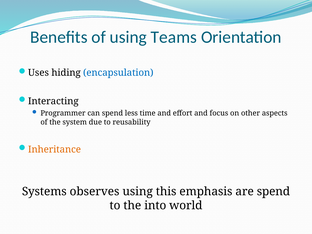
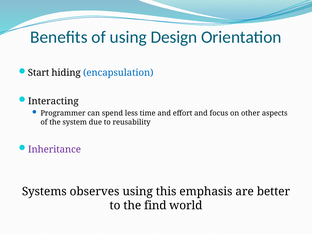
Teams: Teams -> Design (174, 37)
Uses: Uses -> Start (39, 73)
Inheritance colour: orange -> purple (54, 149)
are spend: spend -> better (273, 191)
into: into -> find (155, 206)
